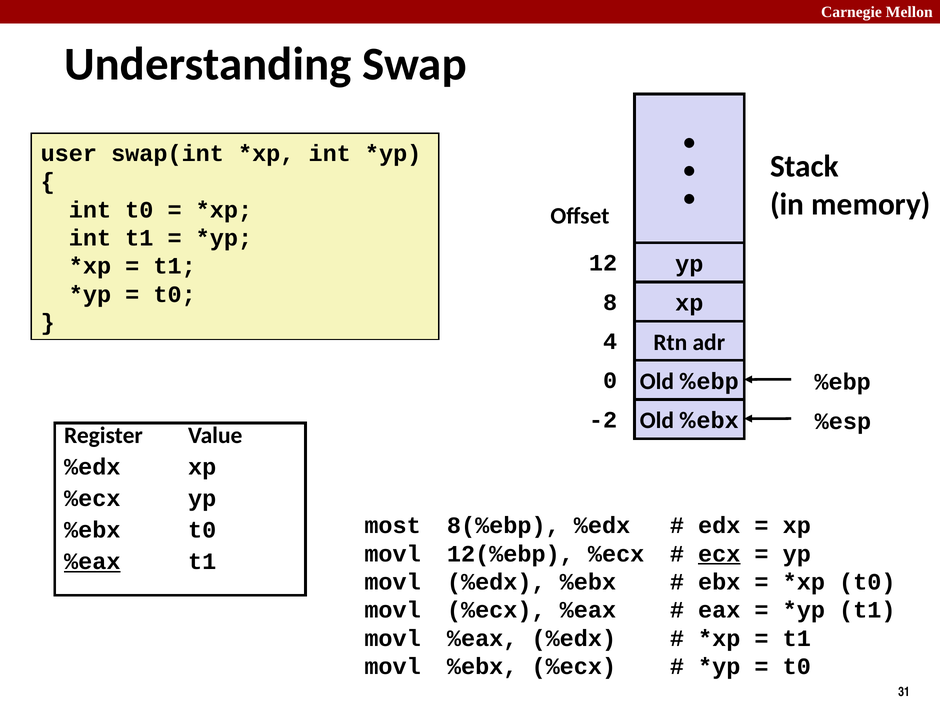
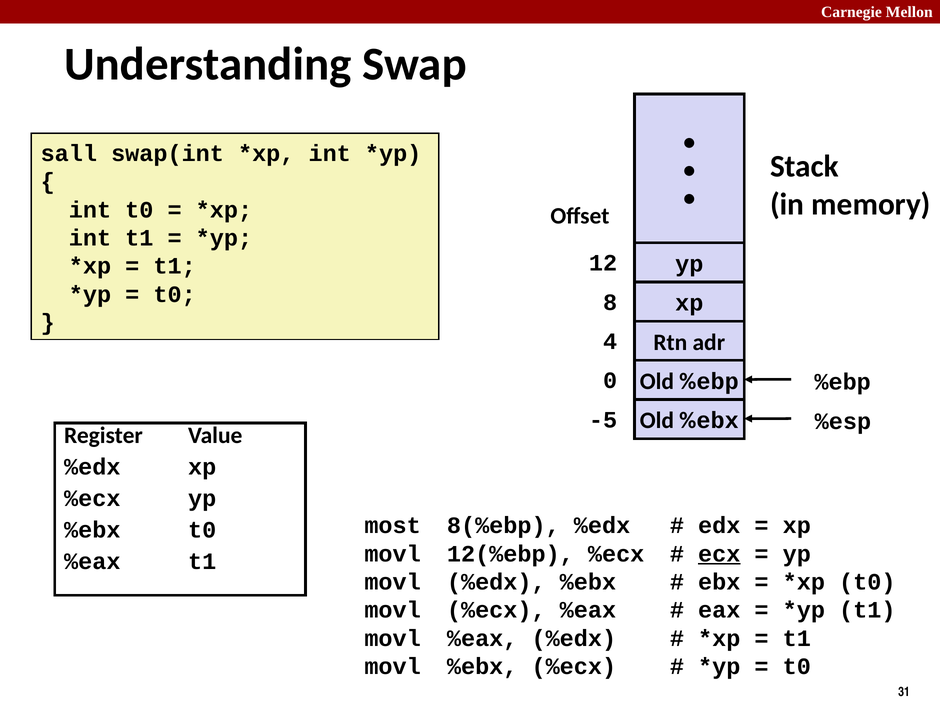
user: user -> sall (69, 153)
-2: -2 -> -5 (603, 420)
%eax underline: present -> none (92, 562)
